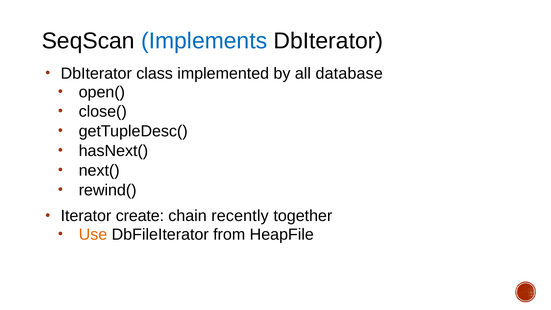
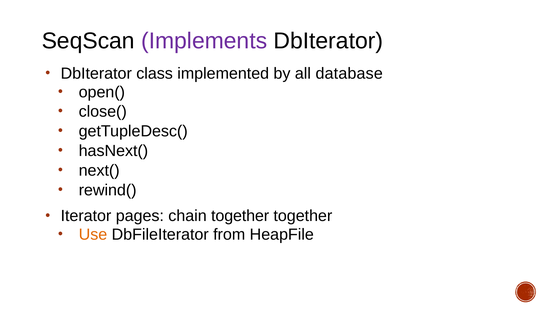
Implements colour: blue -> purple (204, 41)
create: create -> pages (140, 216)
chain recently: recently -> together (240, 216)
